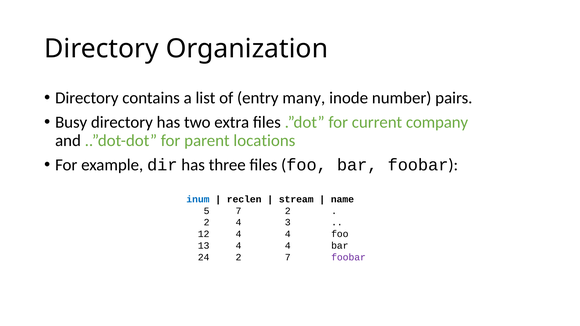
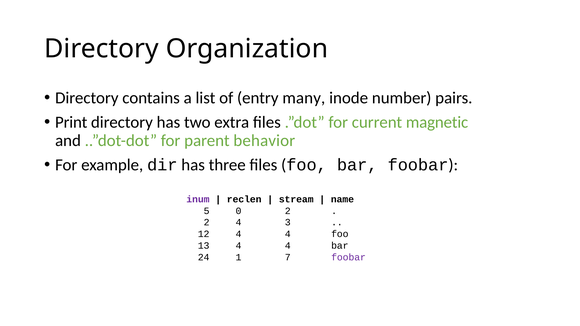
Busy: Busy -> Print (71, 122)
company: company -> magnetic (437, 122)
locations: locations -> behavior (264, 141)
inum colour: blue -> purple (198, 199)
5 7: 7 -> 0 (238, 211)
24 2: 2 -> 1 (238, 257)
